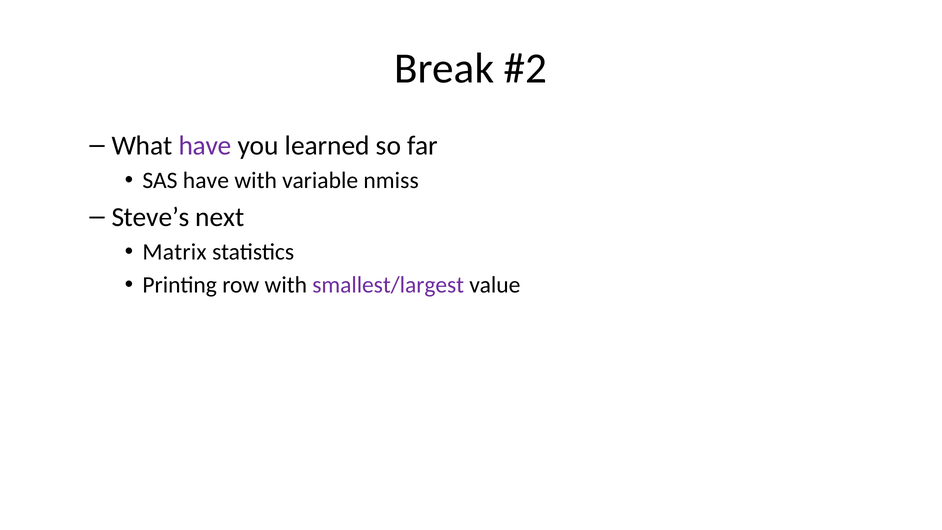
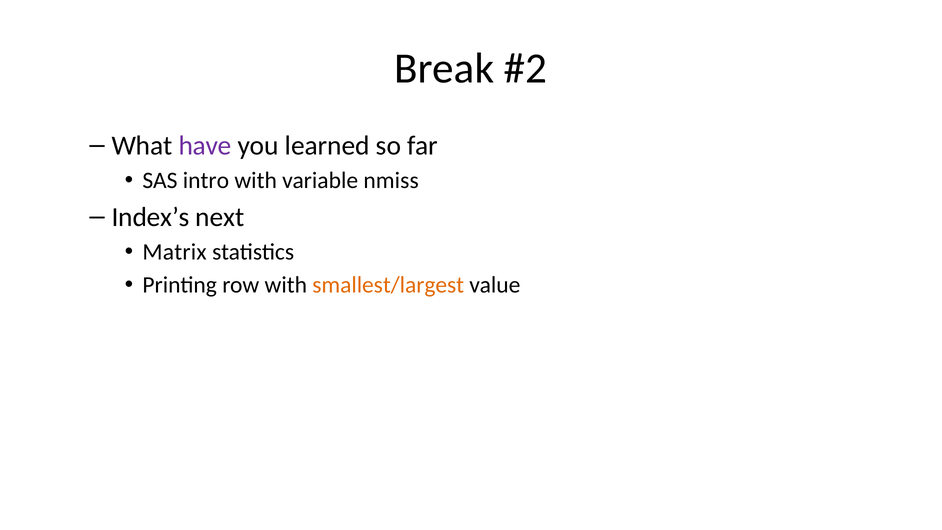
SAS have: have -> intro (206, 181)
Steve’s: Steve’s -> Index’s (151, 217)
smallest/largest colour: purple -> orange (388, 285)
